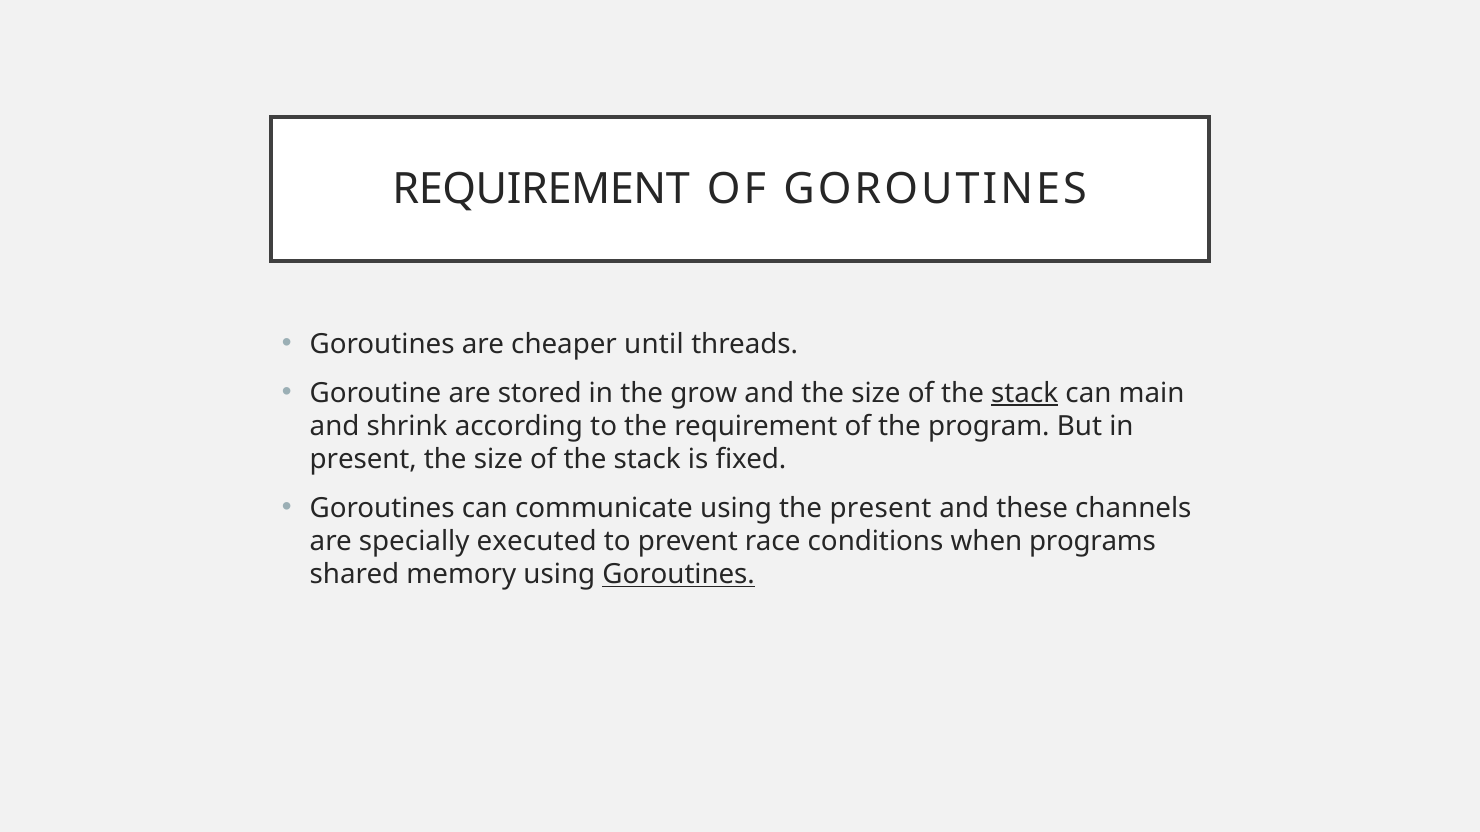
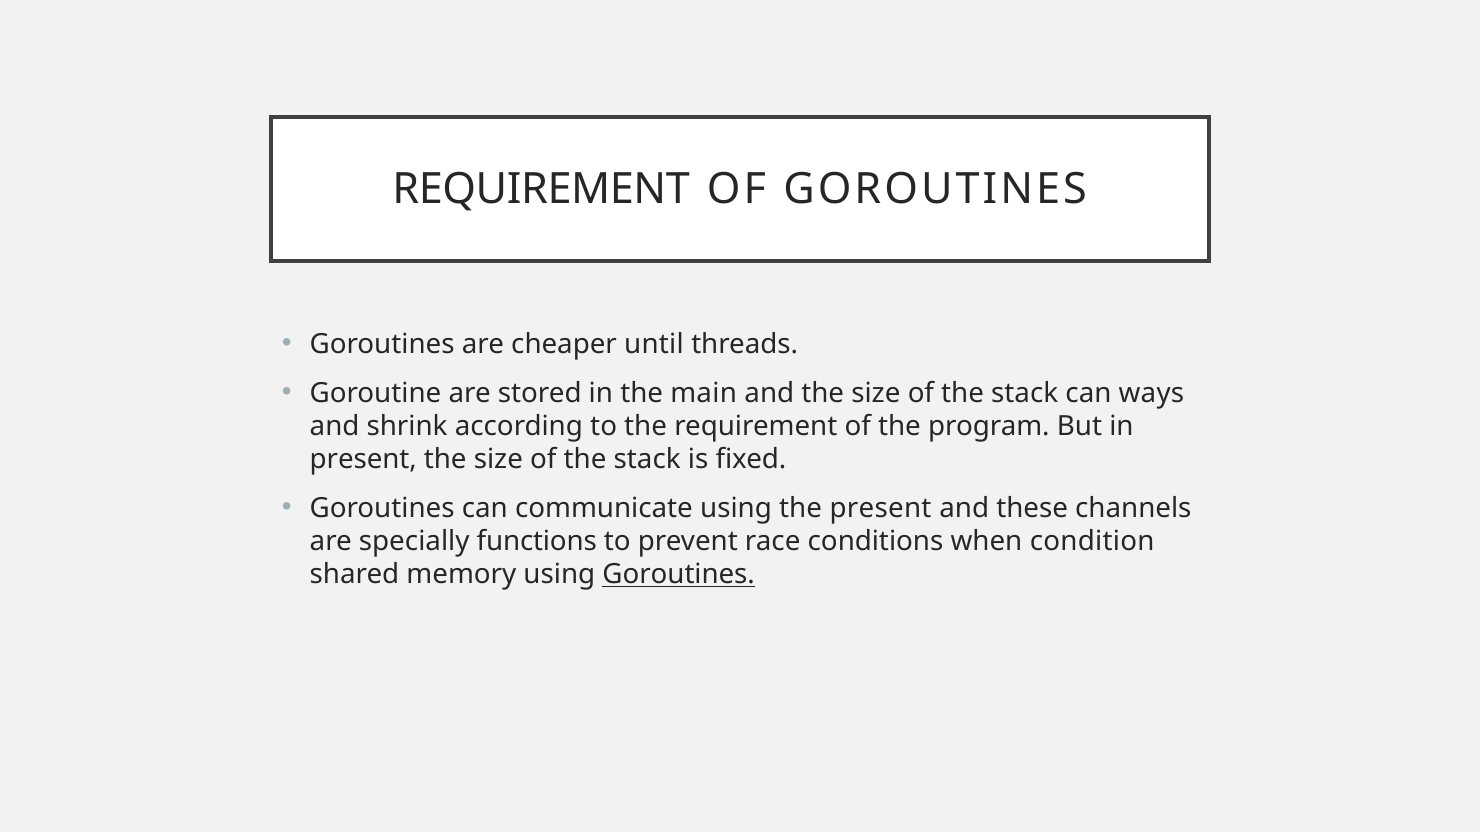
grow: grow -> main (704, 393)
stack underline: present -> none (1025, 393)
main: main -> ways (1151, 393)
executed: executed -> functions (537, 542)
programs: programs -> condition (1092, 542)
